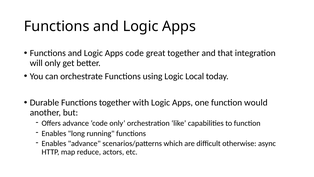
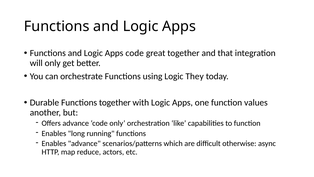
Local: Local -> They (195, 76)
would: would -> values (256, 102)
